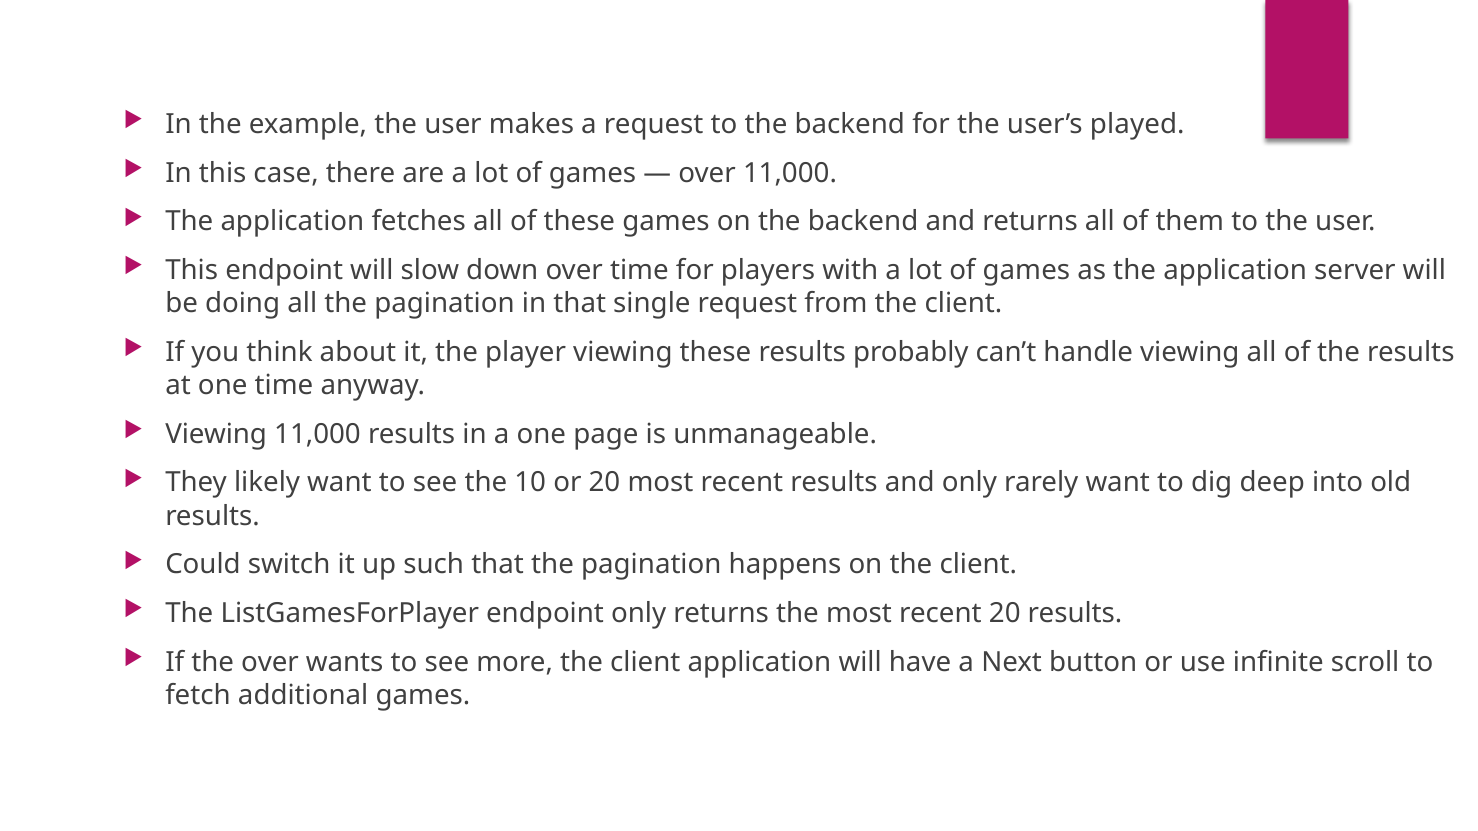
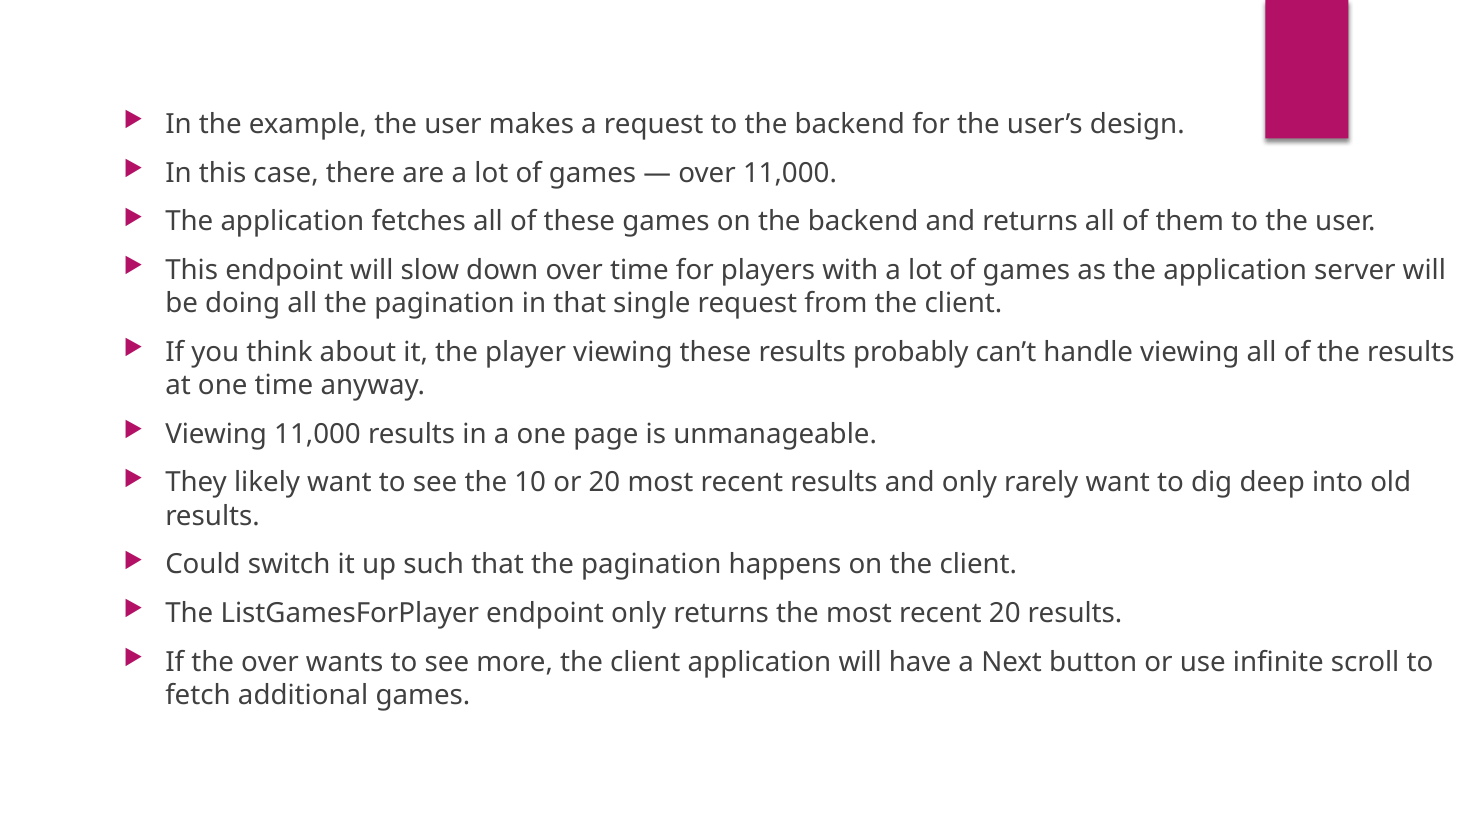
played: played -> design (1137, 125)
